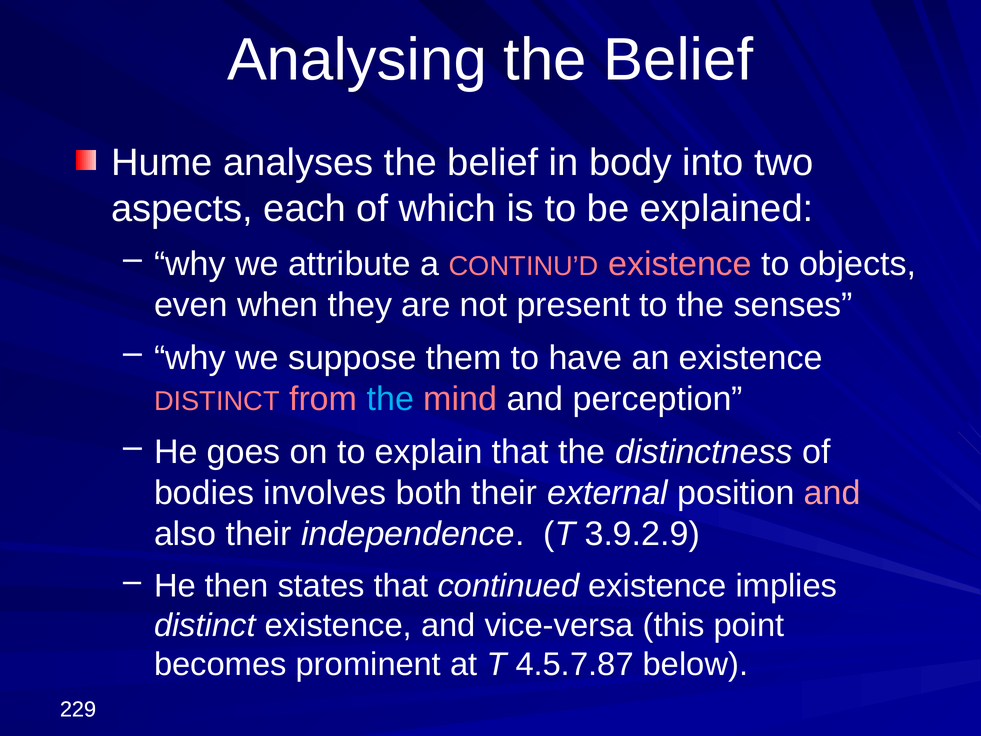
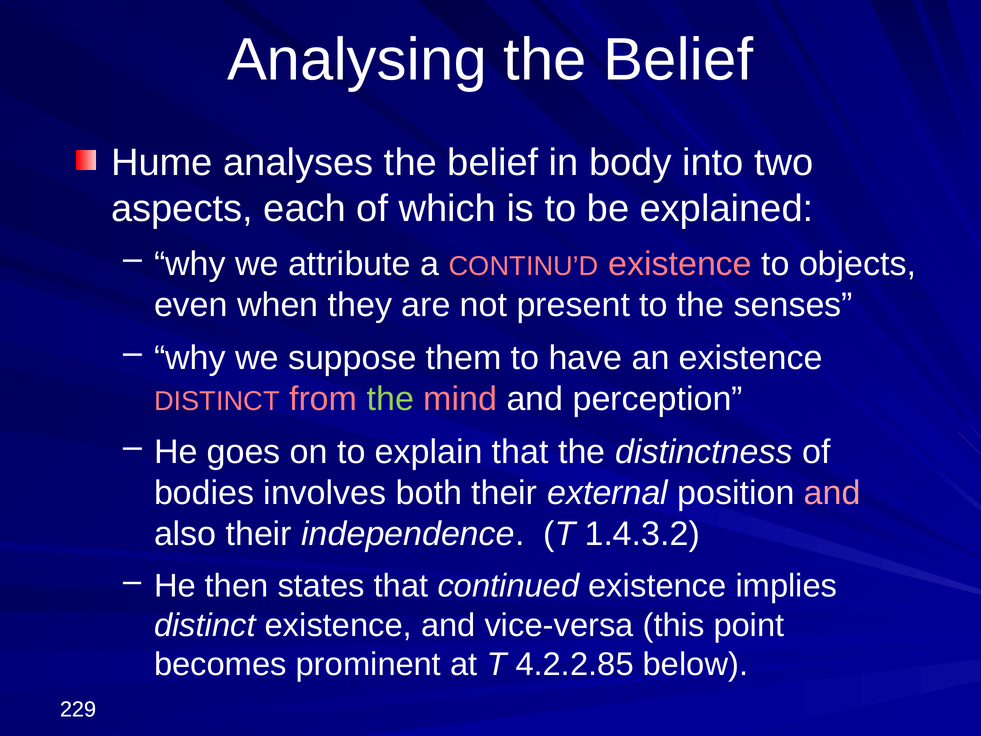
the colour: light blue -> light green (390, 399)
3.9.2.9: 3.9.2.9 -> 1.4.3.2 (642, 534)
4.5.7.87: 4.5.7.87 -> 4.2.2.85 (575, 664)
